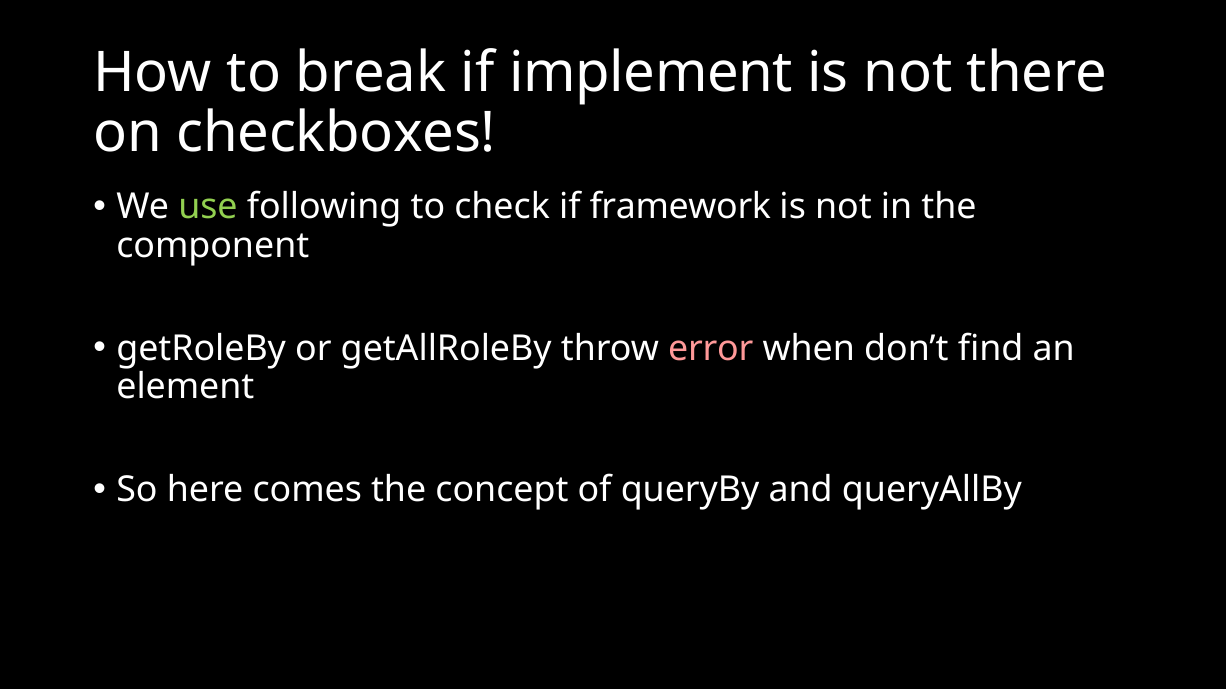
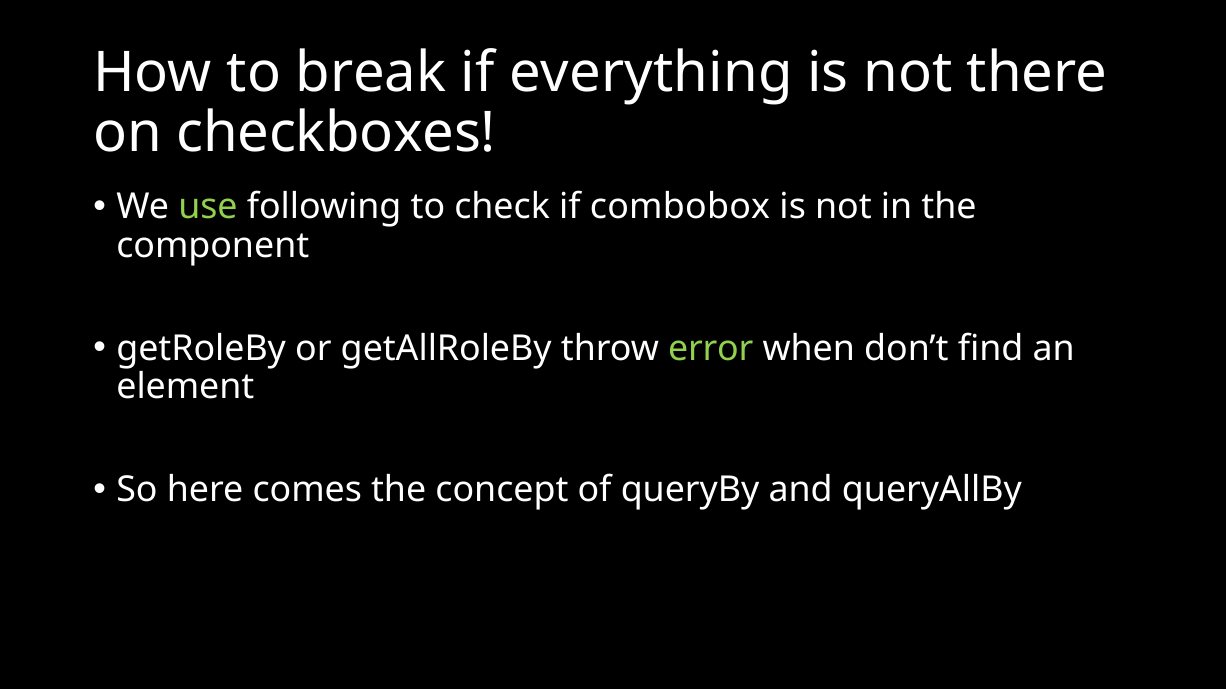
implement: implement -> everything (651, 73)
framework: framework -> combobox (680, 207)
error colour: pink -> light green (711, 349)
